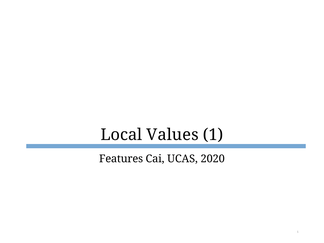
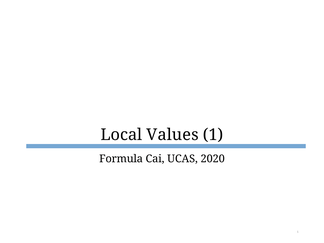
Features: Features -> Formula (121, 159)
